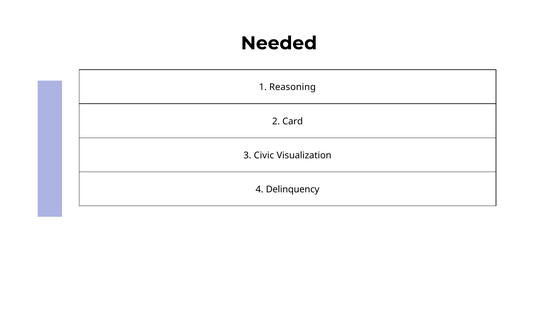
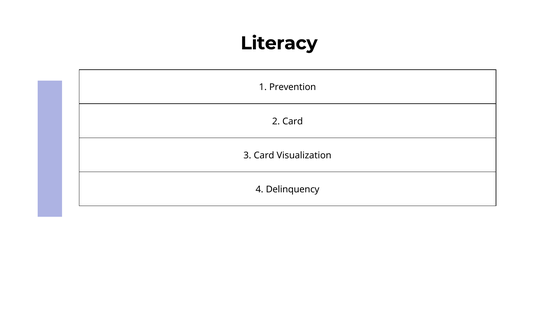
Needed: Needed -> Literacy (279, 43)
Reasoning: Reasoning -> Prevention (293, 87)
3 Civic: Civic -> Card (264, 155)
